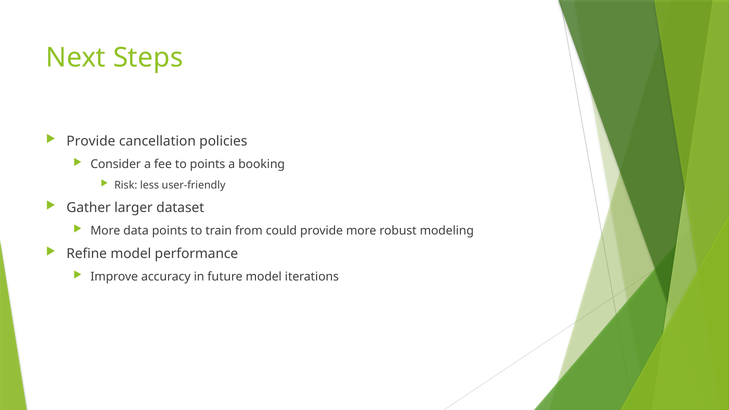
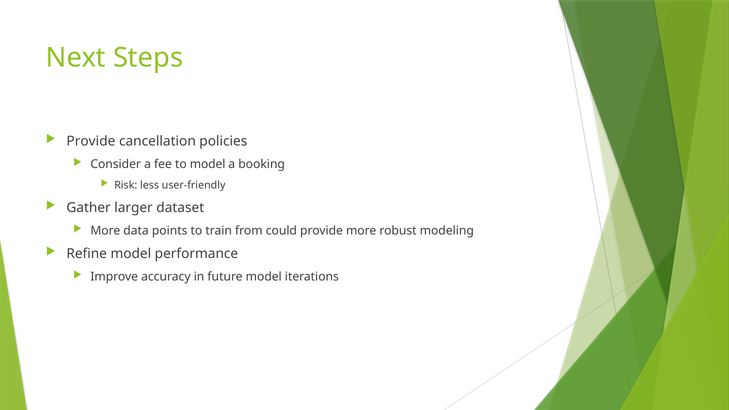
to points: points -> model (208, 164)
